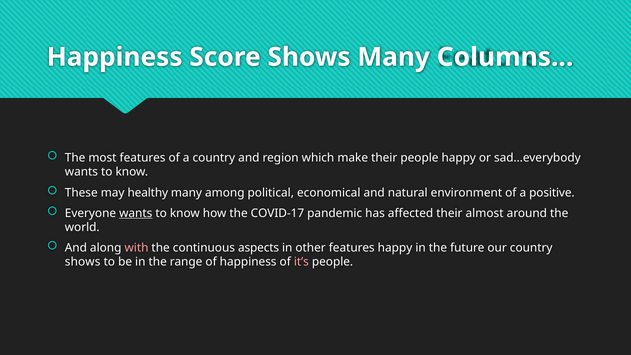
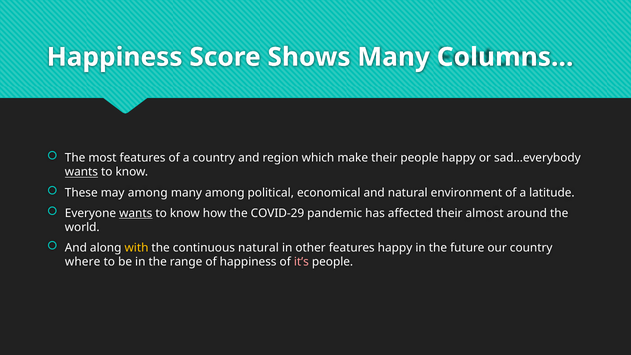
wants underline: none -> present (81, 172)
may healthy: healthy -> among (148, 193)
positive: positive -> latitude (552, 193)
COVID-17: COVID-17 -> COVID-29 (277, 213)
with colour: pink -> yellow (136, 248)
continuous aspects: aspects -> natural (258, 248)
shows: shows -> where (83, 262)
